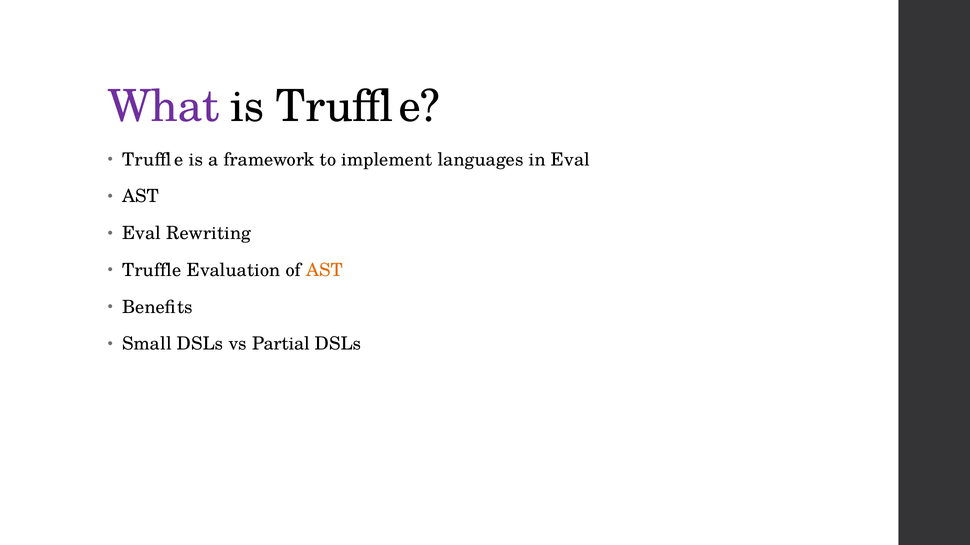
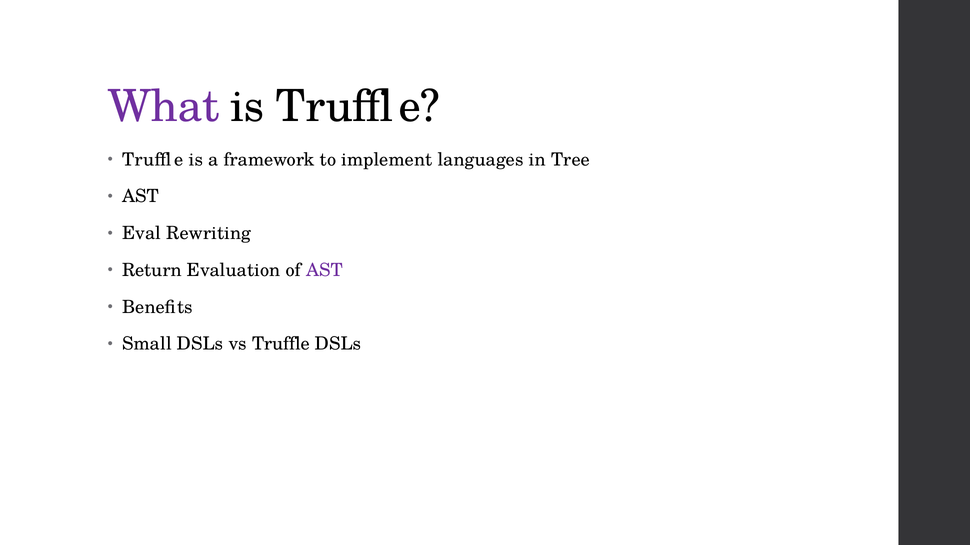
in Eval: Eval -> Tree (571, 160)
Truffle: Truffle -> Return (152, 270)
AST colour: orange -> purple (325, 270)
vs Partial: Partial -> Truffle (281, 344)
